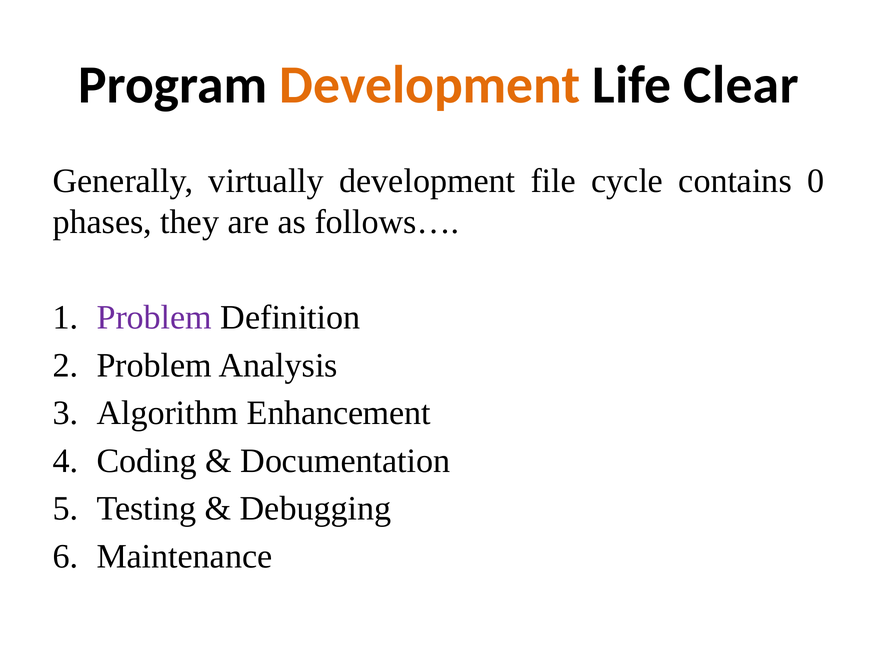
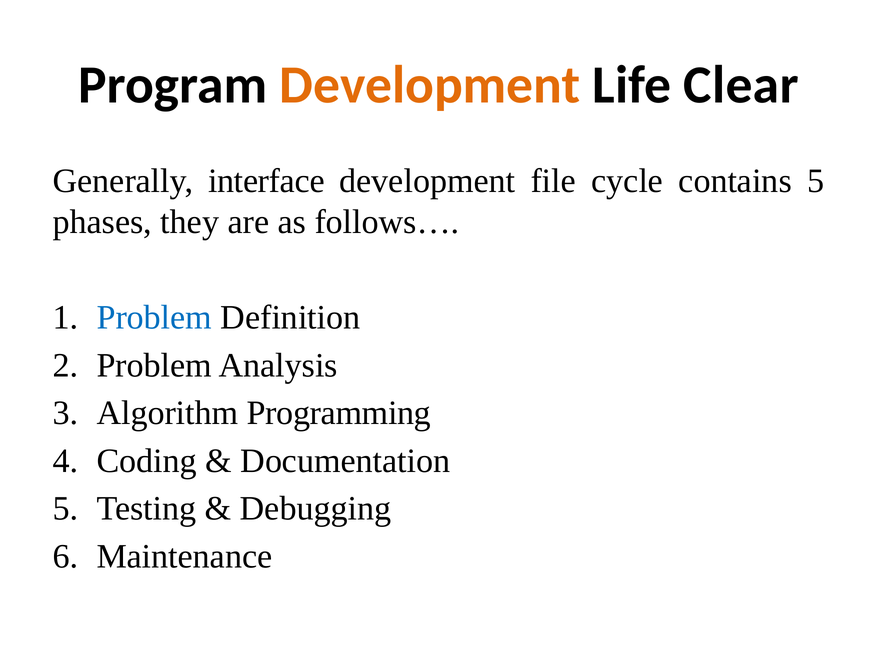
virtually: virtually -> interface (266, 181)
contains 0: 0 -> 5 (816, 181)
Problem colour: purple -> blue (154, 317)
Enhancement: Enhancement -> Programming (339, 413)
